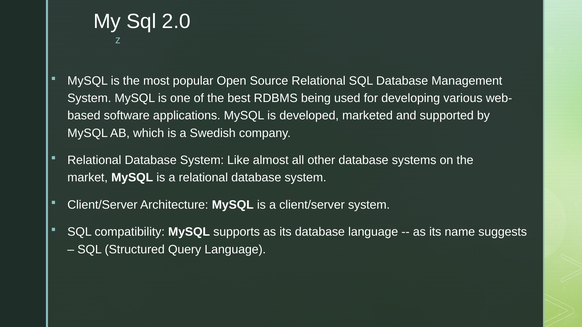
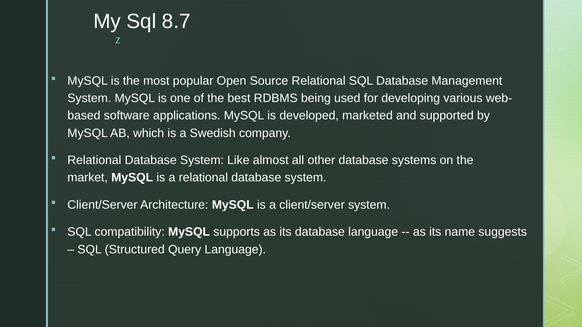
2.0: 2.0 -> 8.7 (176, 22)
